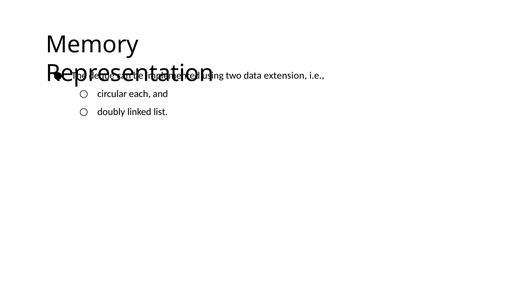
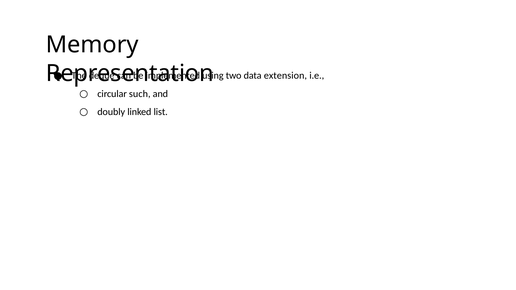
each: each -> such (140, 94)
